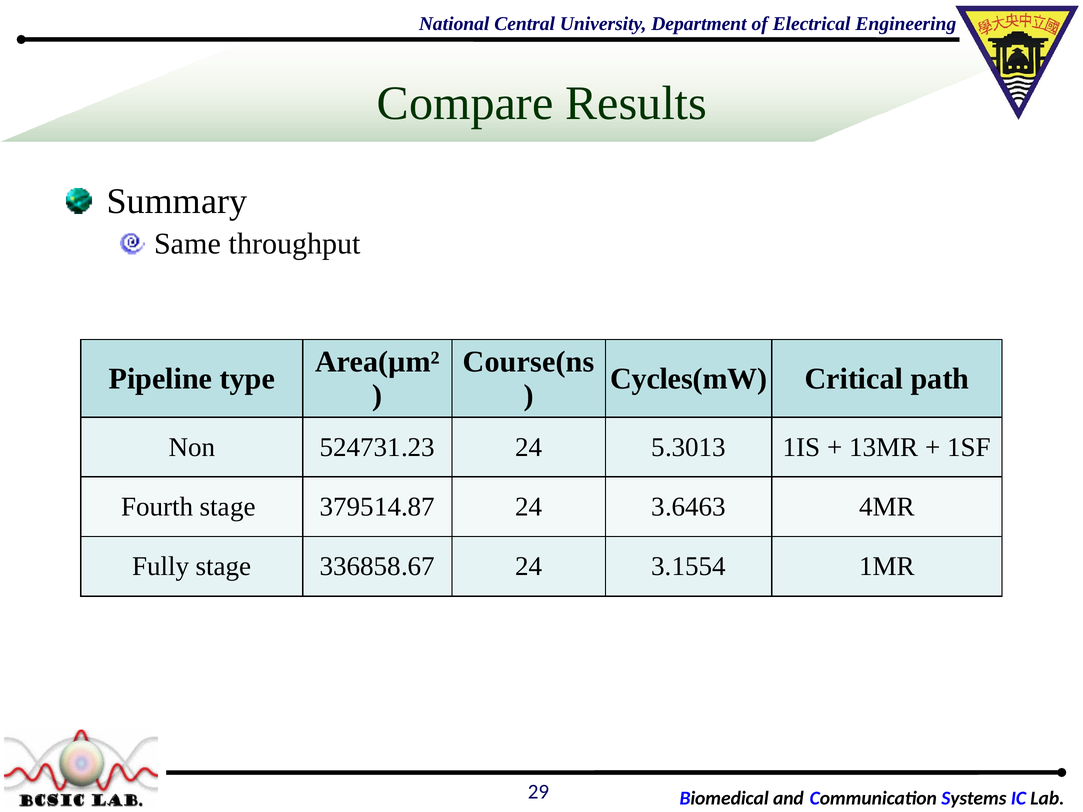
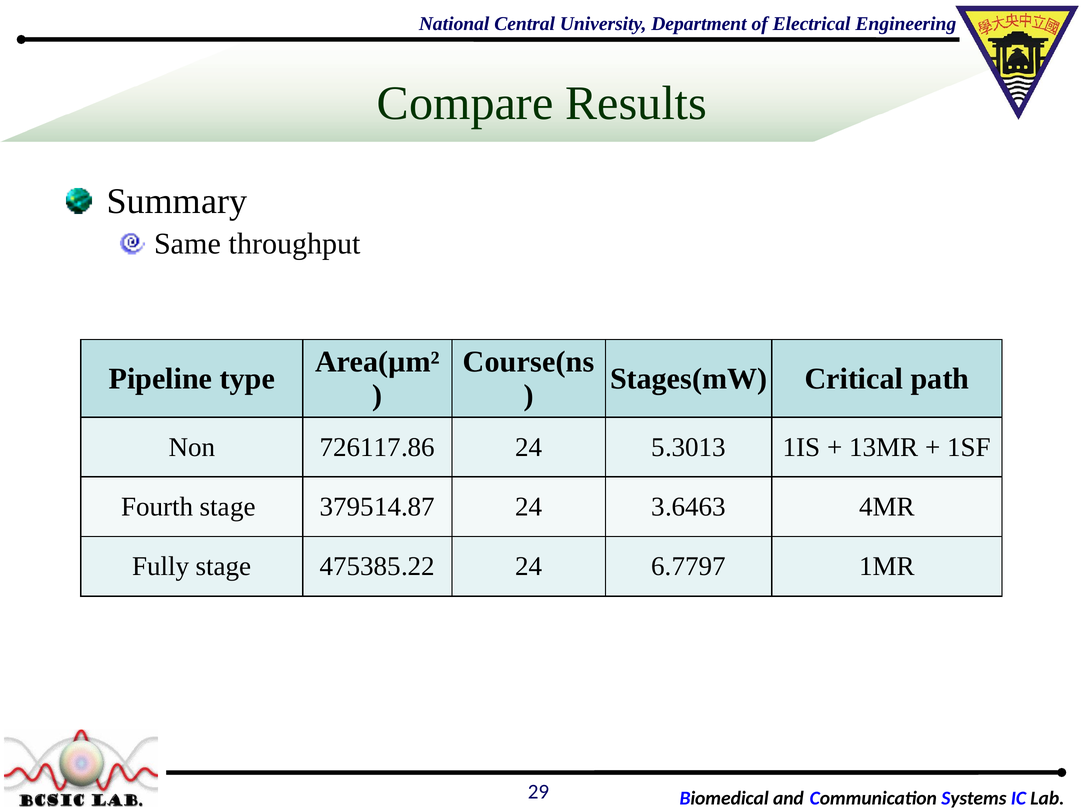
Cycles(mW: Cycles(mW -> Stages(mW (689, 379)
524731.23: 524731.23 -> 726117.86 (377, 447)
336858.67: 336858.67 -> 475385.22 (377, 567)
3.1554: 3.1554 -> 6.7797 (689, 567)
